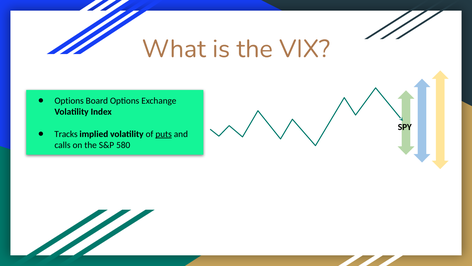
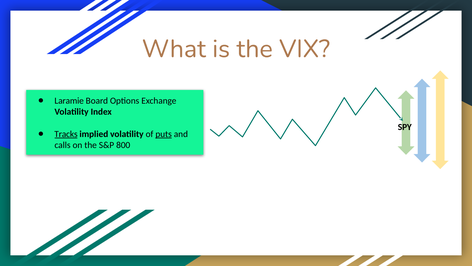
Options: Options -> Laramie (69, 101)
Tracks underline: none -> present (66, 134)
580: 580 -> 800 (123, 145)
